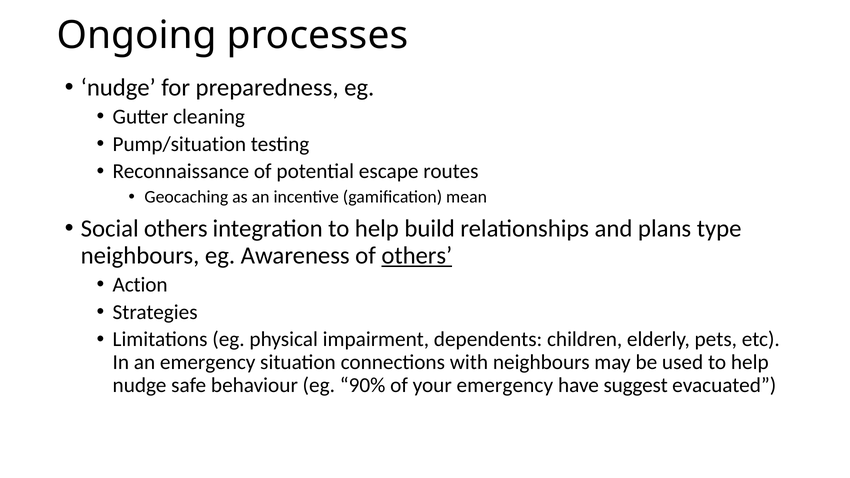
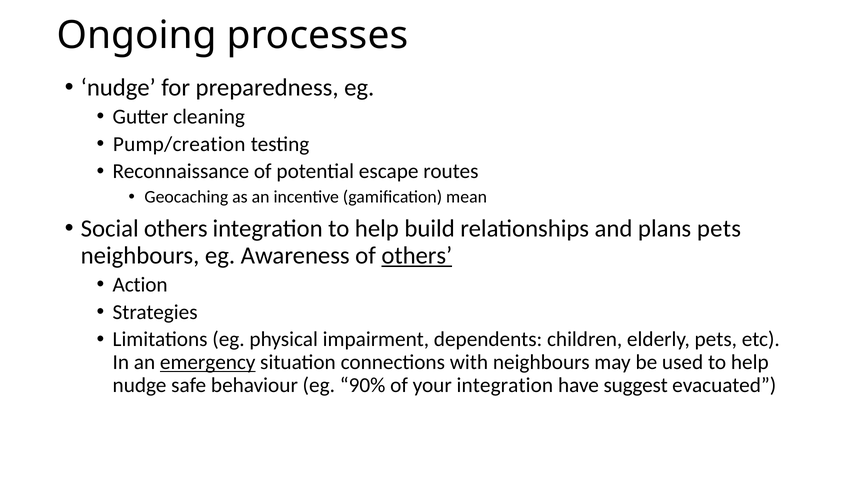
Pump/situation: Pump/situation -> Pump/creation (179, 144)
plans type: type -> pets (719, 229)
emergency underline: none -> present (208, 362)
your emergency: emergency -> integration (505, 385)
